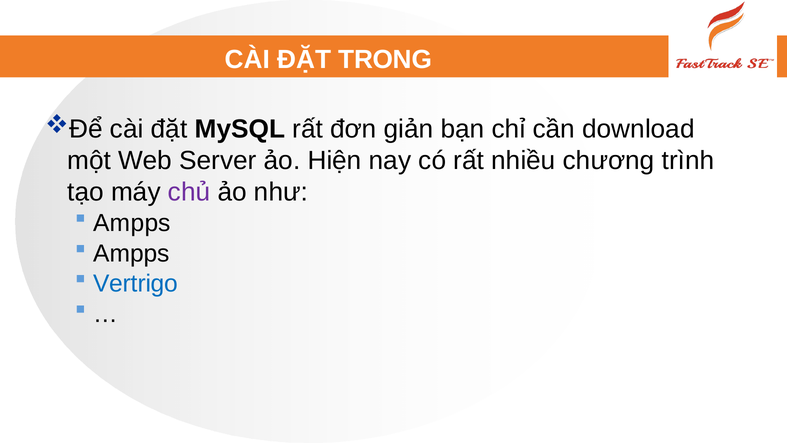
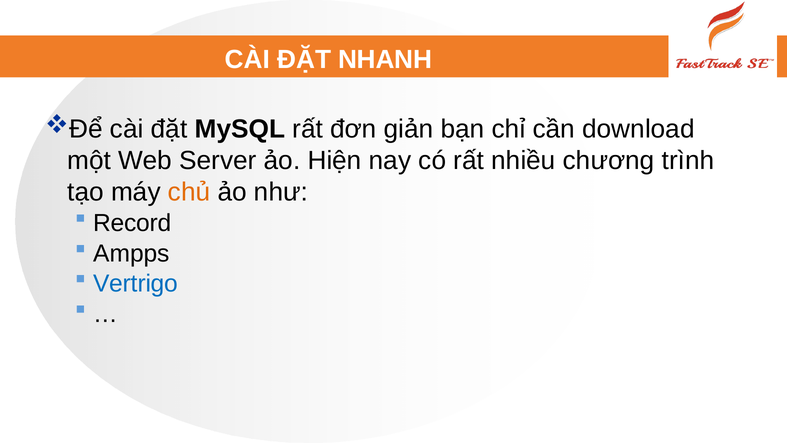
TRONG: TRONG -> NHANH (385, 60)
chủ colour: purple -> orange (189, 192)
Ampps: Ampps -> Record (132, 223)
